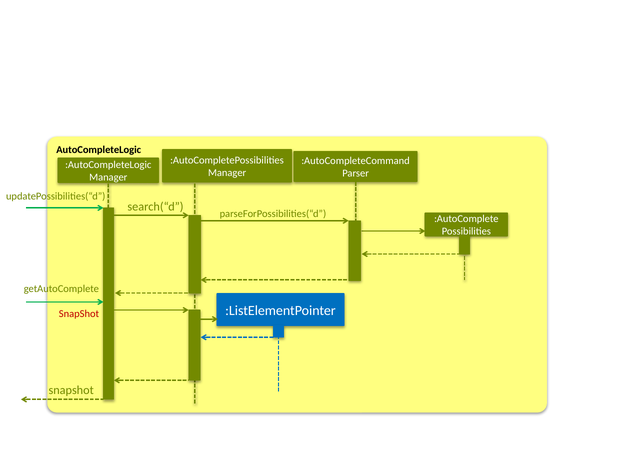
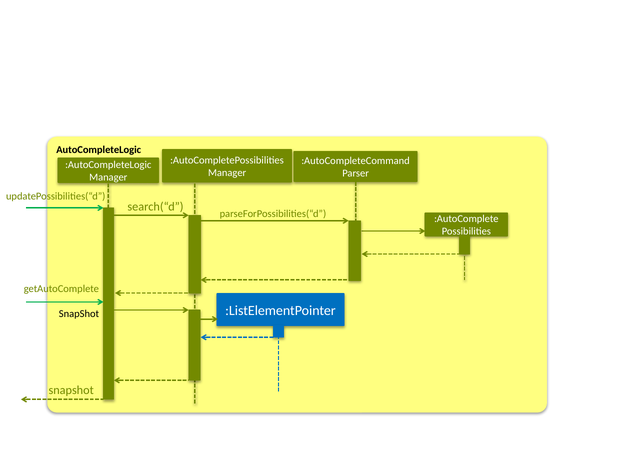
SnapShot colour: red -> black (79, 313)
